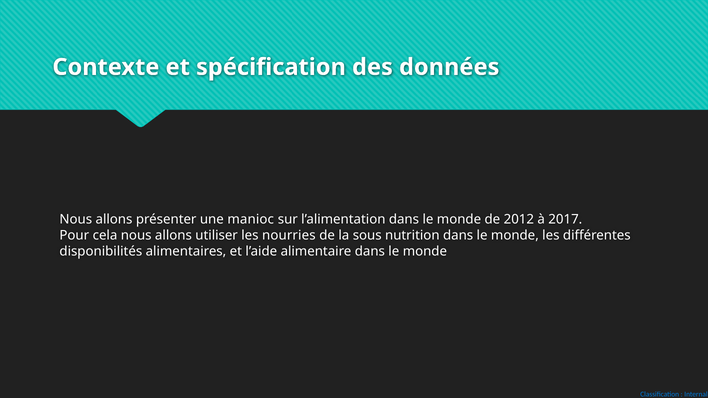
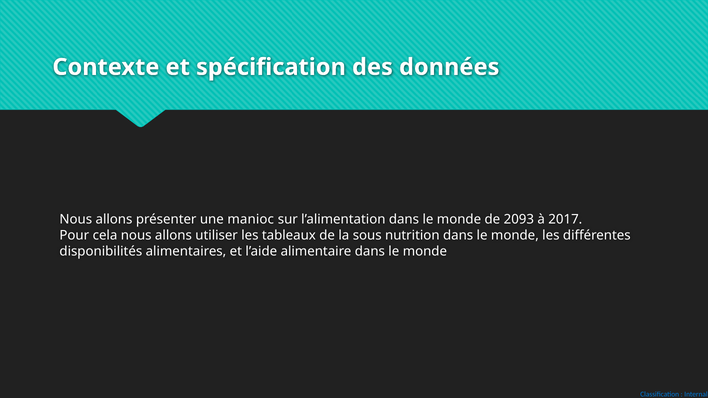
2012: 2012 -> 2093 (519, 220)
nourries: nourries -> tableaux (289, 236)
